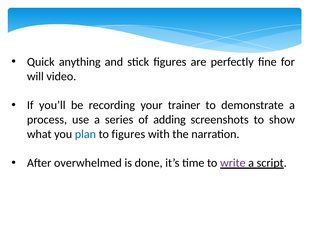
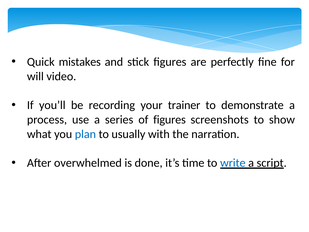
anything: anything -> mistakes (80, 62)
of adding: adding -> figures (170, 120)
to figures: figures -> usually (128, 134)
write colour: purple -> blue (233, 163)
